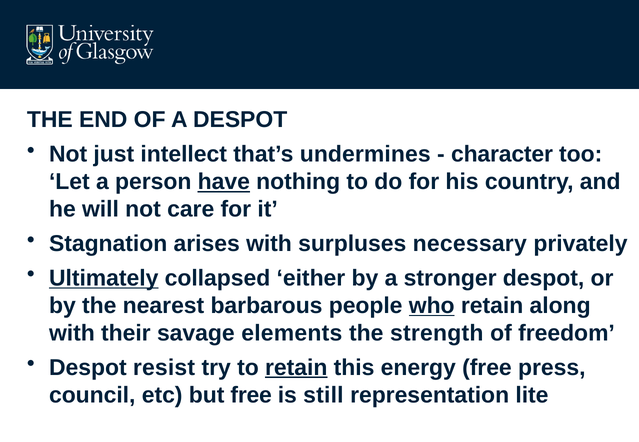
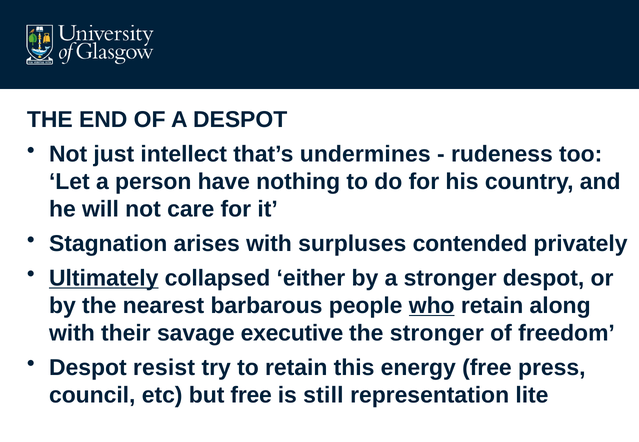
character: character -> rudeness (502, 154)
have underline: present -> none (224, 182)
necessary: necessary -> contended (470, 244)
elements: elements -> executive (292, 333)
the strength: strength -> stronger (437, 333)
retain underline: present -> none (296, 368)
